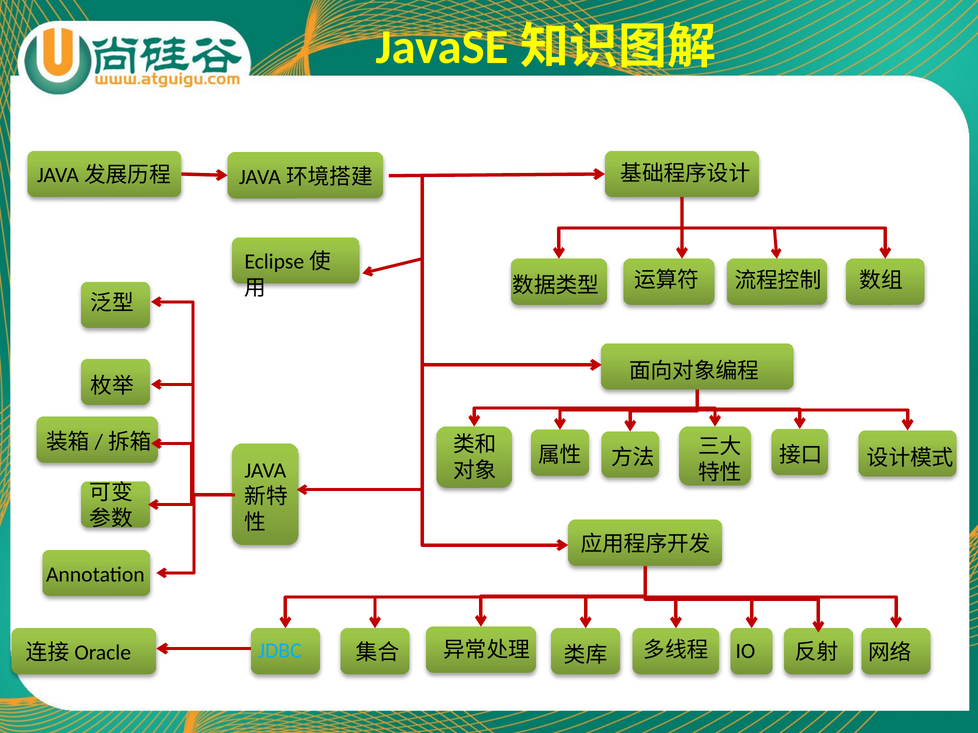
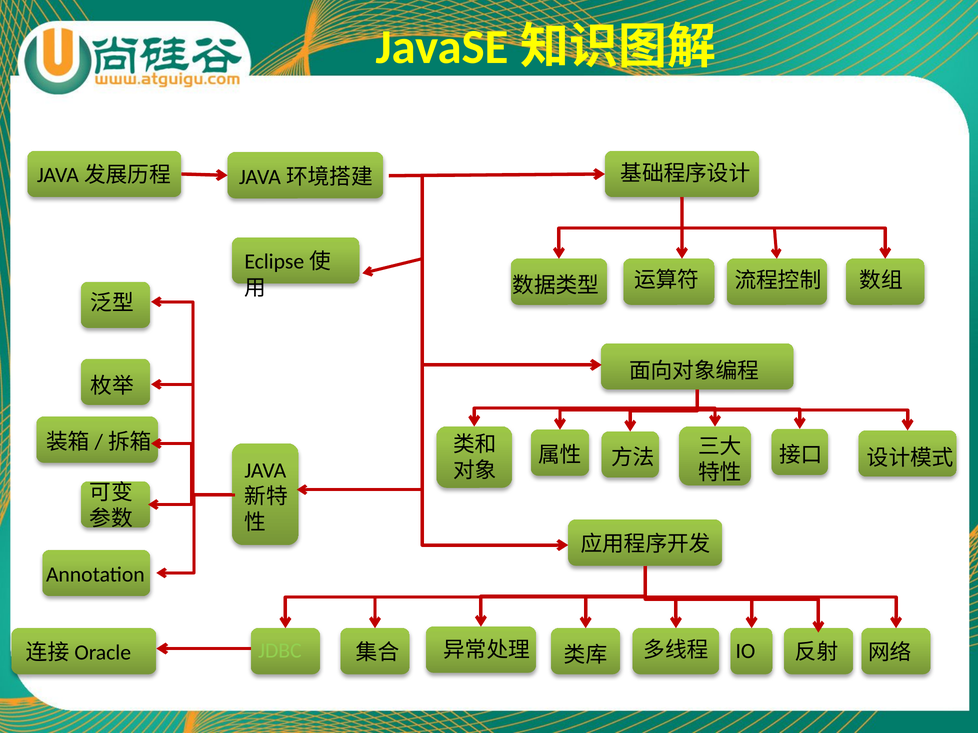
JDBC colour: light blue -> light green (280, 651)
